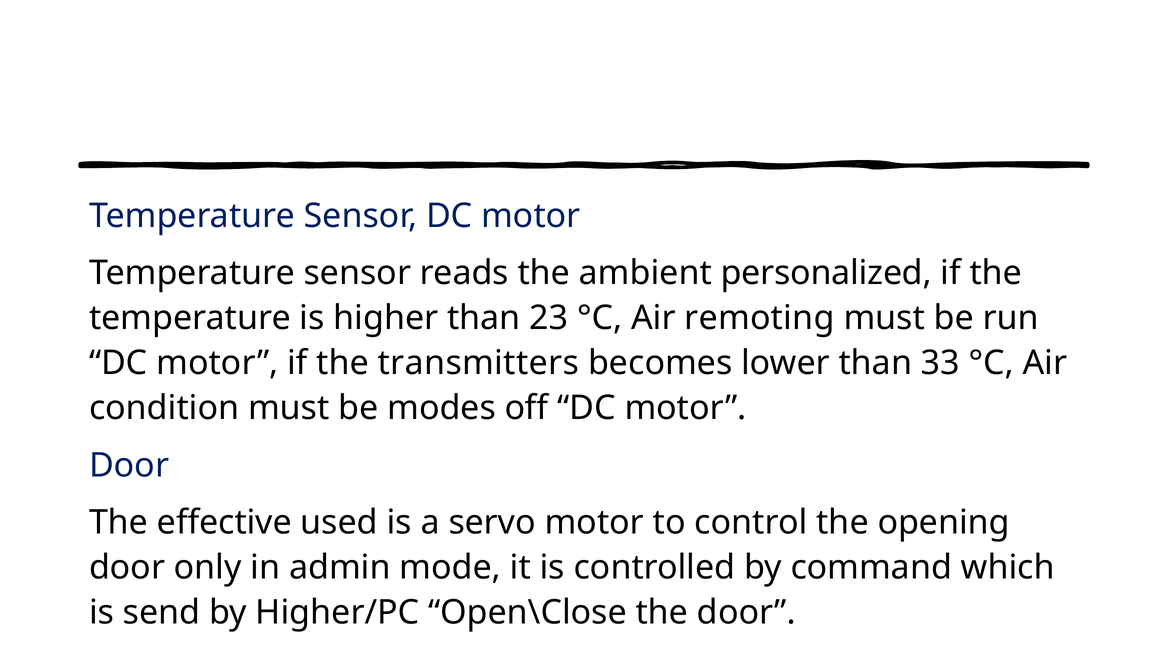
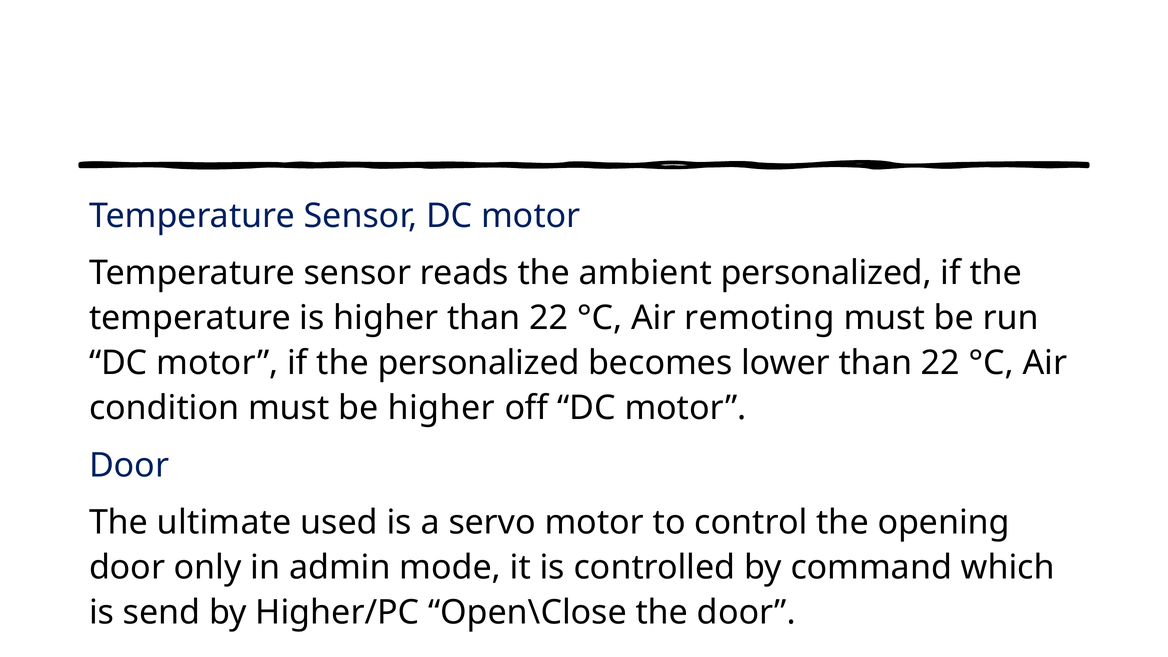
higher than 23: 23 -> 22 (549, 318)
the transmitters: transmitters -> personalized (479, 363)
lower than 33: 33 -> 22 (940, 363)
be modes: modes -> higher (441, 408)
effective: effective -> ultimate (224, 522)
